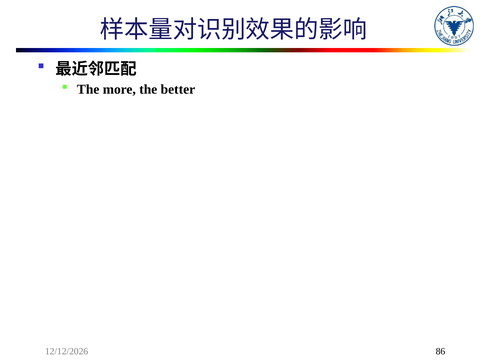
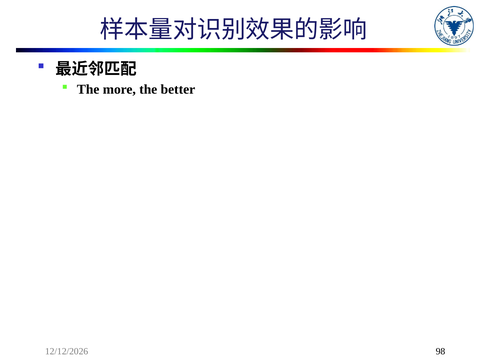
86: 86 -> 98 (440, 352)
